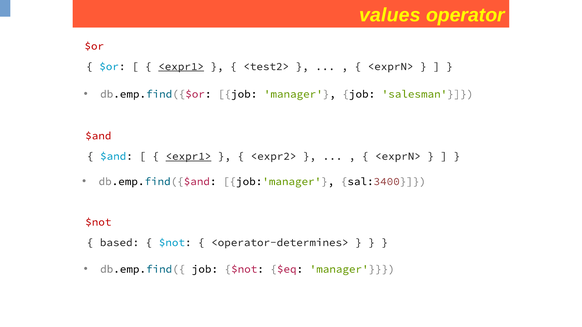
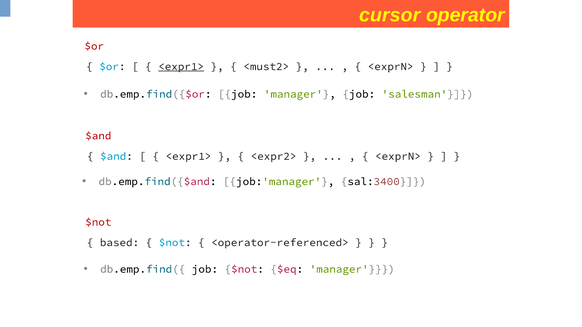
values: values -> cursor (390, 15)
<test2>: <test2> -> <must2> (266, 67)
<expr1> underline: present -> none (188, 156)
<operator-determines>: <operator-determines> -> <operator-referenced> (280, 243)
